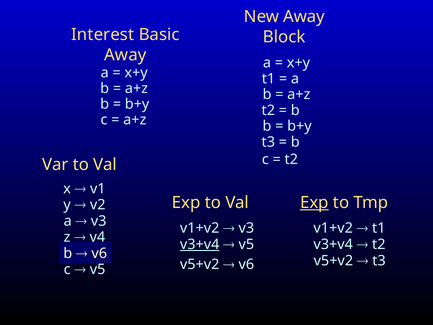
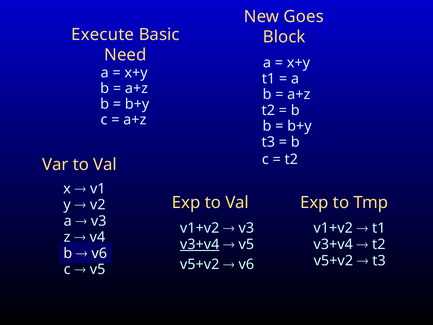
New Away: Away -> Goes (304, 17)
Interest: Interest -> Execute (103, 35)
Away: Away -> Need (125, 55)
Exp underline: present -> none (314, 202)
